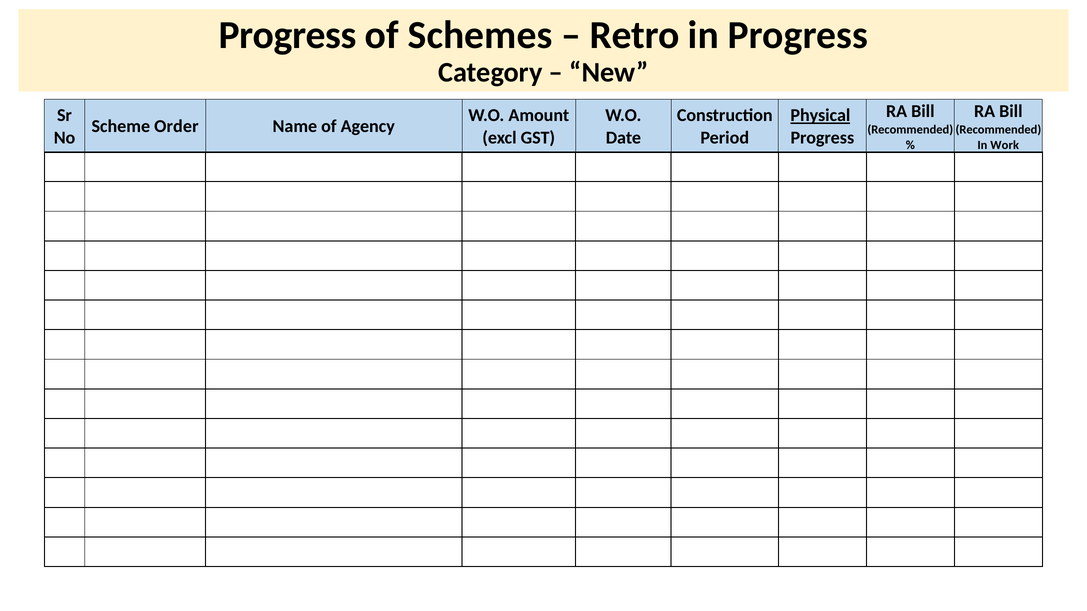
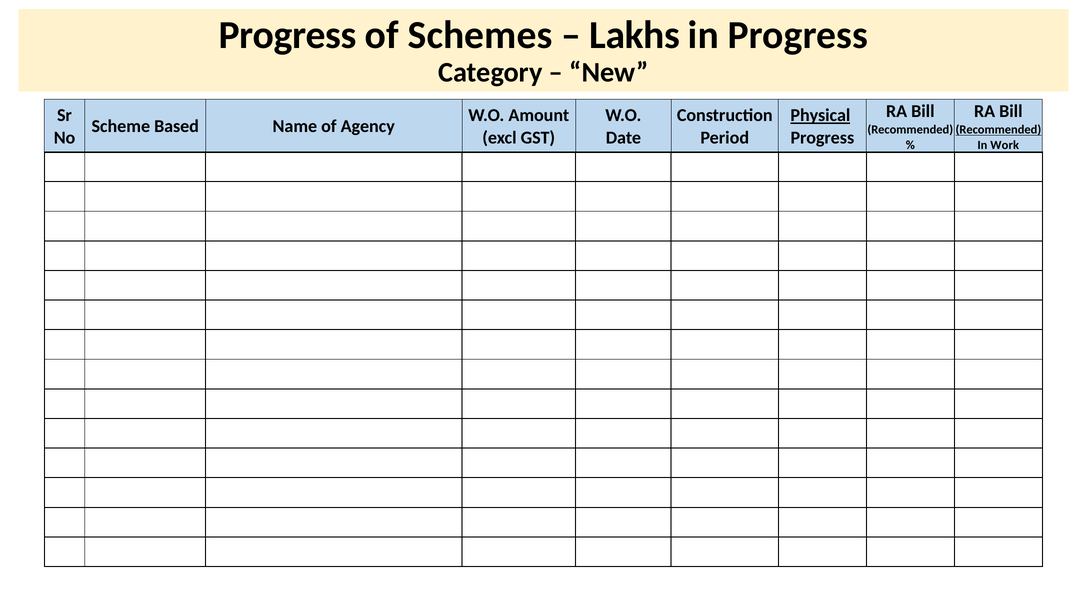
Retro: Retro -> Lakhs (635, 35)
Order: Order -> Based (177, 127)
Recommended underline: none -> present (998, 130)
